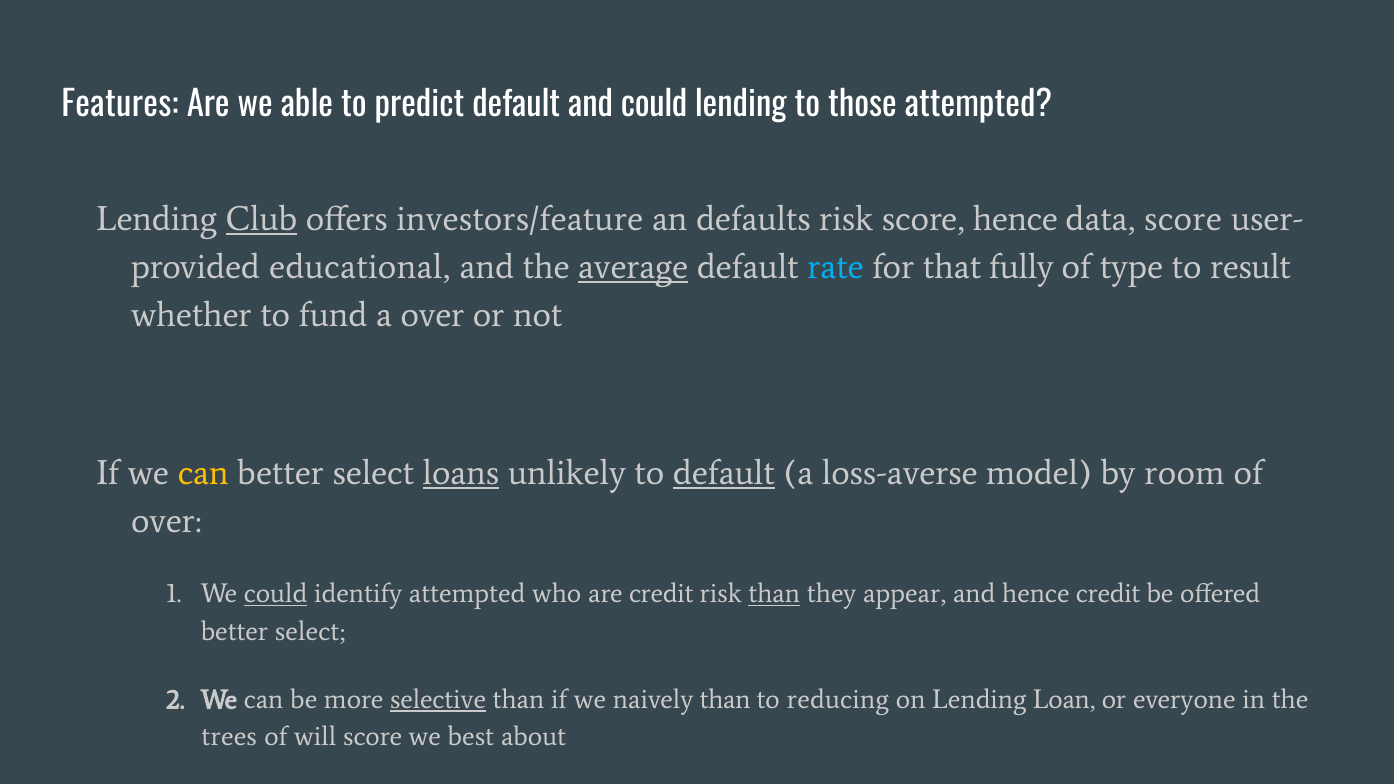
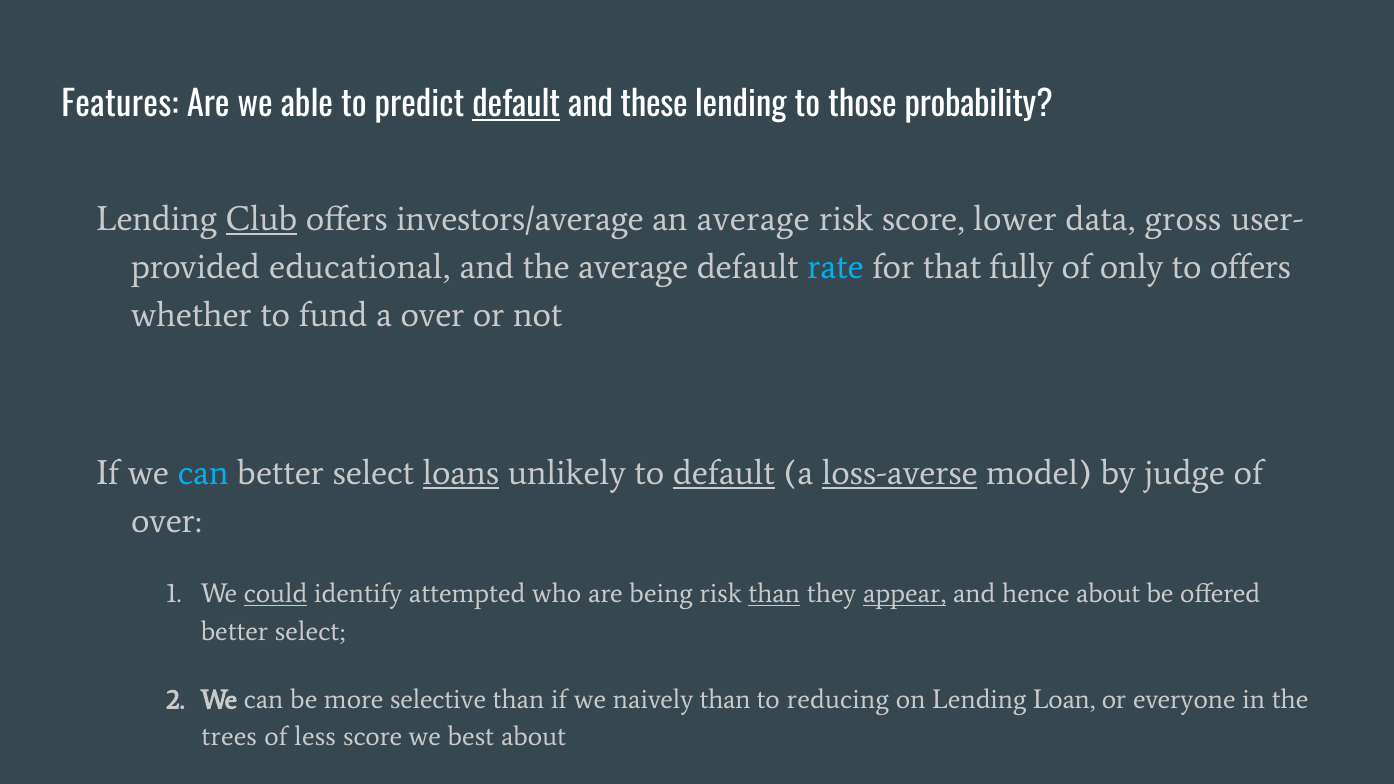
default underline: none -> present (516, 105)
and could: could -> these (654, 105)
those attempted: attempted -> probability (979, 105)
investors/feature: investors/feature -> investors/average (520, 219)
an defaults: defaults -> average (753, 219)
score hence: hence -> lower (1015, 219)
data score: score -> gross (1183, 219)
average underline: present -> none (633, 267)
type: type -> only (1132, 267)
to result: result -> offers (1250, 267)
can colour: yellow -> light blue (203, 473)
loss-averse underline: none -> present (900, 473)
room: room -> judge (1184, 473)
are credit: credit -> being (661, 594)
appear underline: none -> present (905, 594)
hence credit: credit -> about (1108, 594)
selective underline: present -> none (438, 700)
will: will -> less (315, 737)
